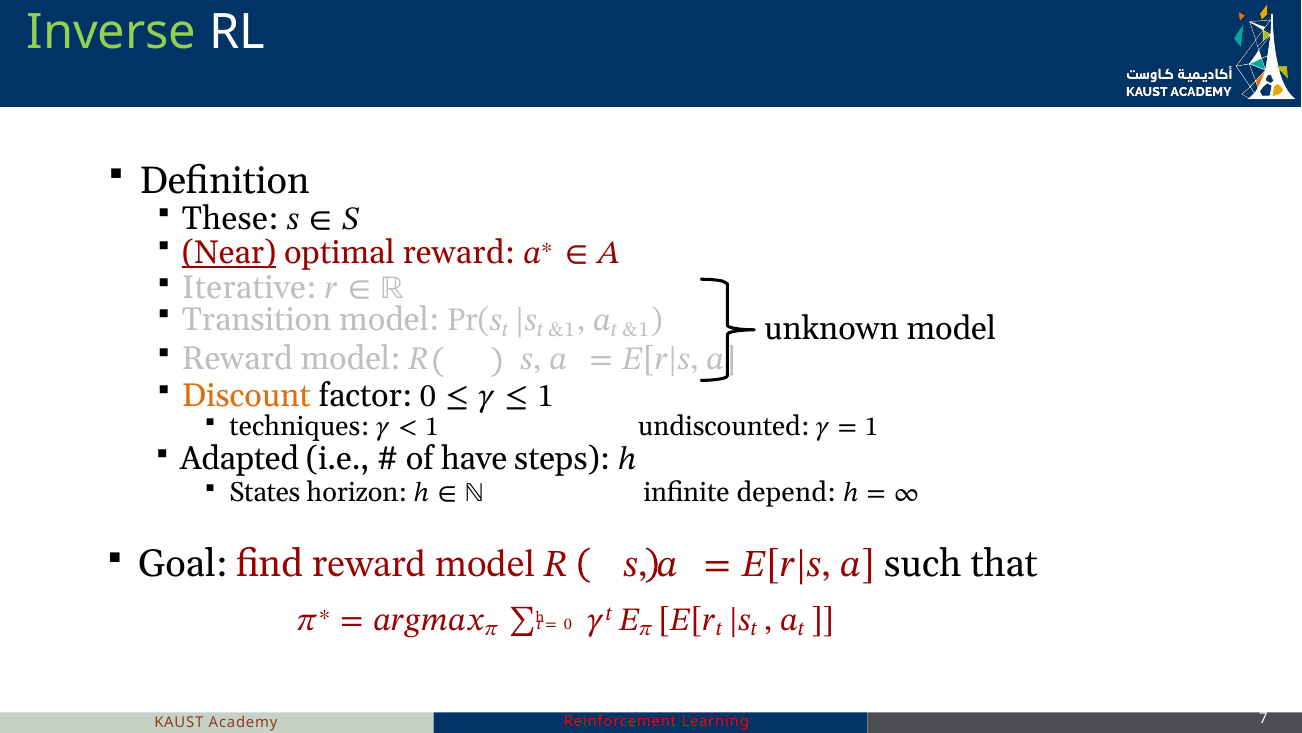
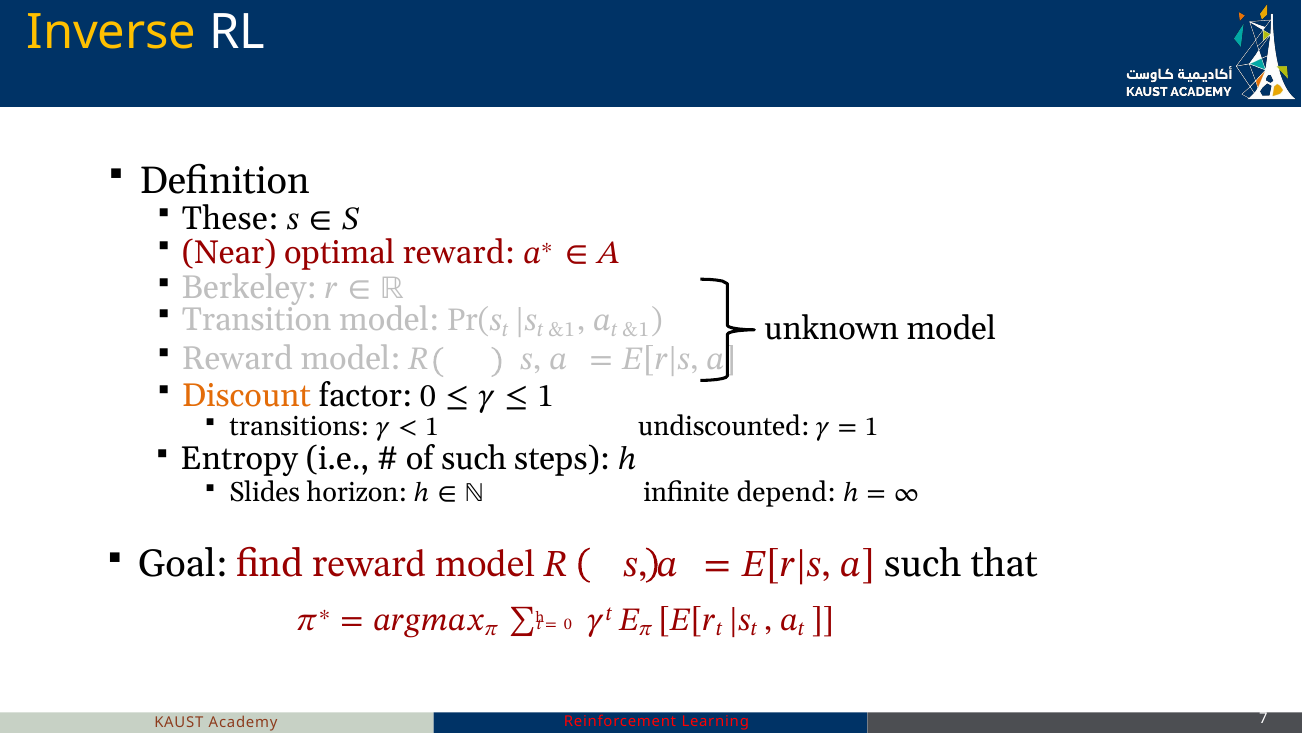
Inverse colour: light green -> yellow (112, 32)
Near underline: present -> none (229, 252)
Iterative: Iterative -> Berkeley (249, 288)
techniques: techniques -> transitions (299, 426)
Adapted: Adapted -> Entropy (239, 458)
have: have -> such (474, 458)
States: States -> Slides (265, 492)
